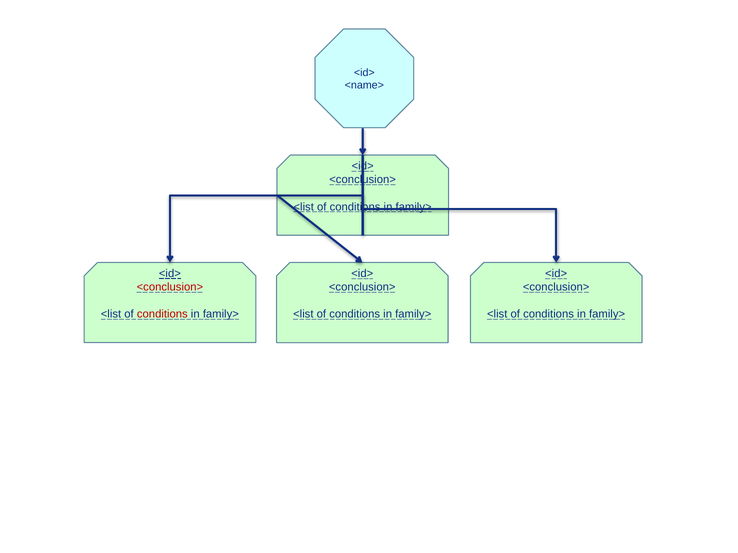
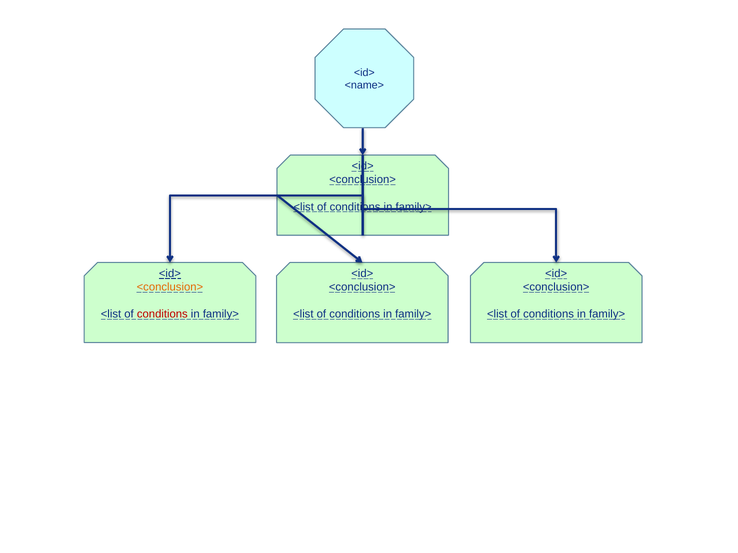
<conclusion> colour: red -> orange (170, 287)
